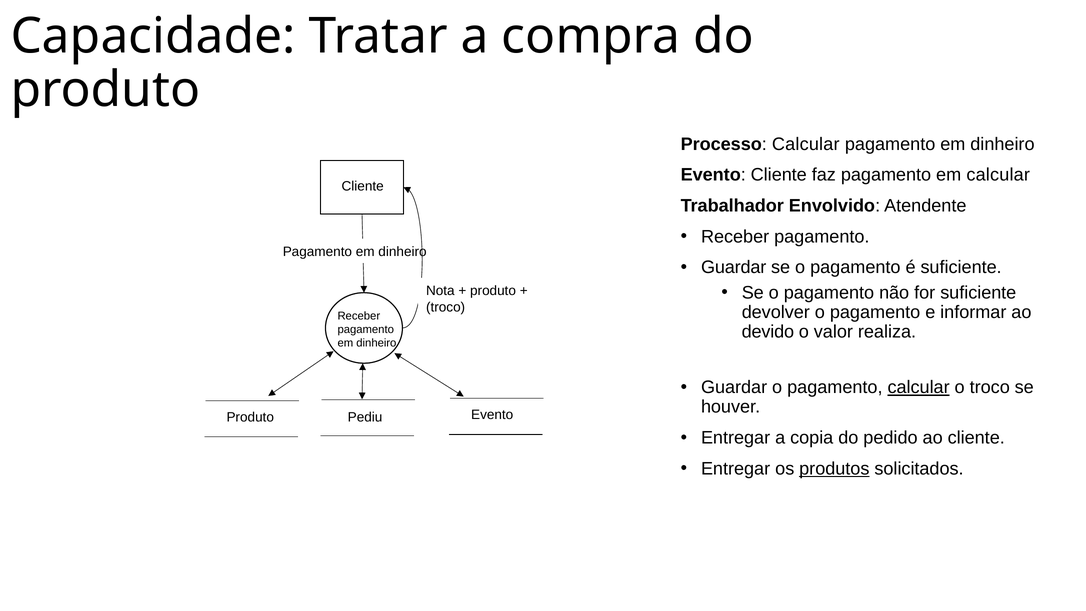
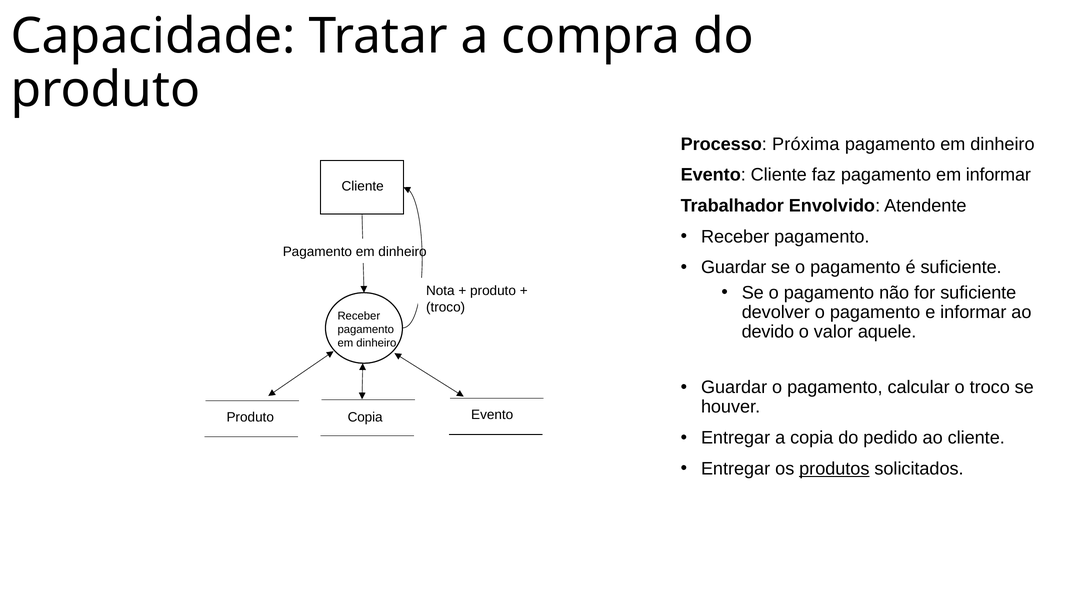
Processo Calcular: Calcular -> Próxima (806, 144)
em calcular: calcular -> informar (998, 175)
realiza: realiza -> aquele (887, 331)
calcular underline: present -> none (919, 387)
Pediu: Pediu -> Copia (365, 417)
